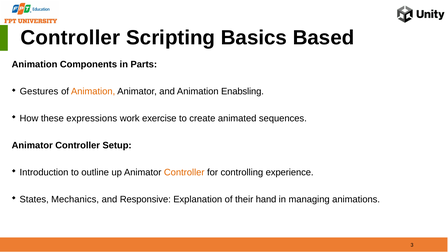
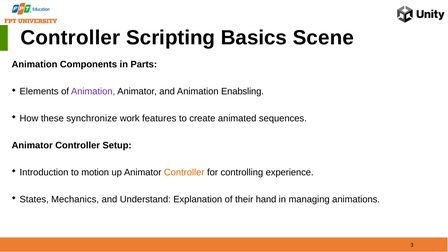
Based: Based -> Scene (323, 38)
Gestures: Gestures -> Elements (39, 91)
Animation colour: orange -> purple (93, 91)
expressions: expressions -> synchronize (92, 118)
exercise: exercise -> features (159, 118)
outline: outline -> motion (95, 172)
Responsive: Responsive -> Understand (145, 199)
